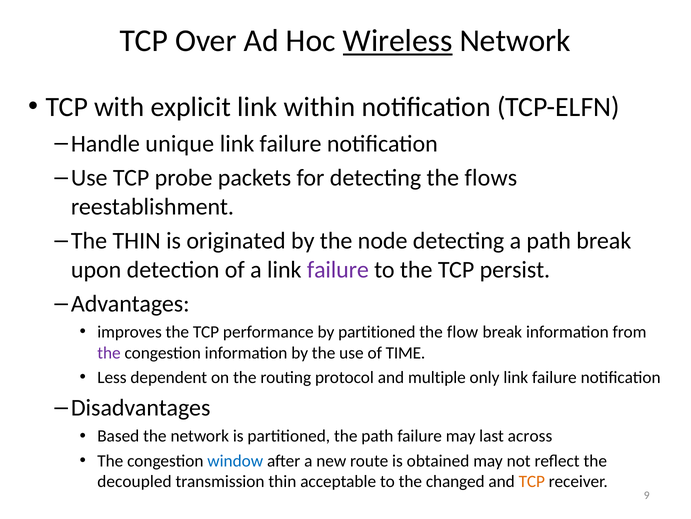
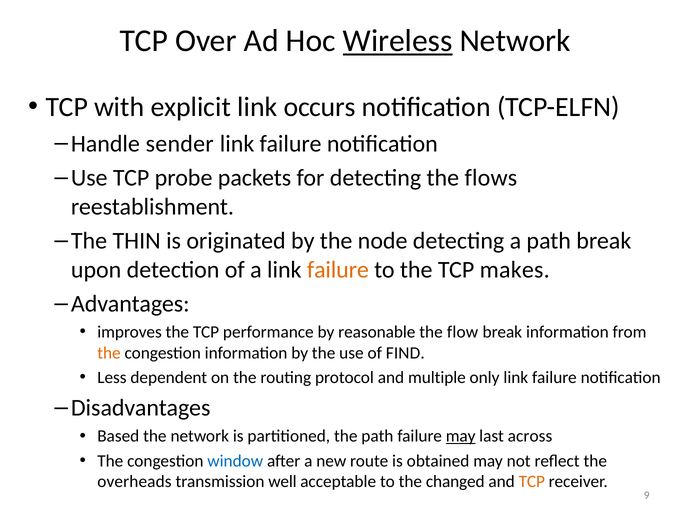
within: within -> occurs (320, 107)
unique: unique -> sender (180, 143)
failure colour: purple -> orange (338, 269)
persist: persist -> makes (515, 269)
by partitioned: partitioned -> reasonable (377, 332)
the colour: purple -> orange (109, 352)
TIME: TIME -> FIND (405, 352)
may underline: none -> present (461, 436)
decoupled: decoupled -> overheads (134, 481)
transmission thin: thin -> well (282, 481)
